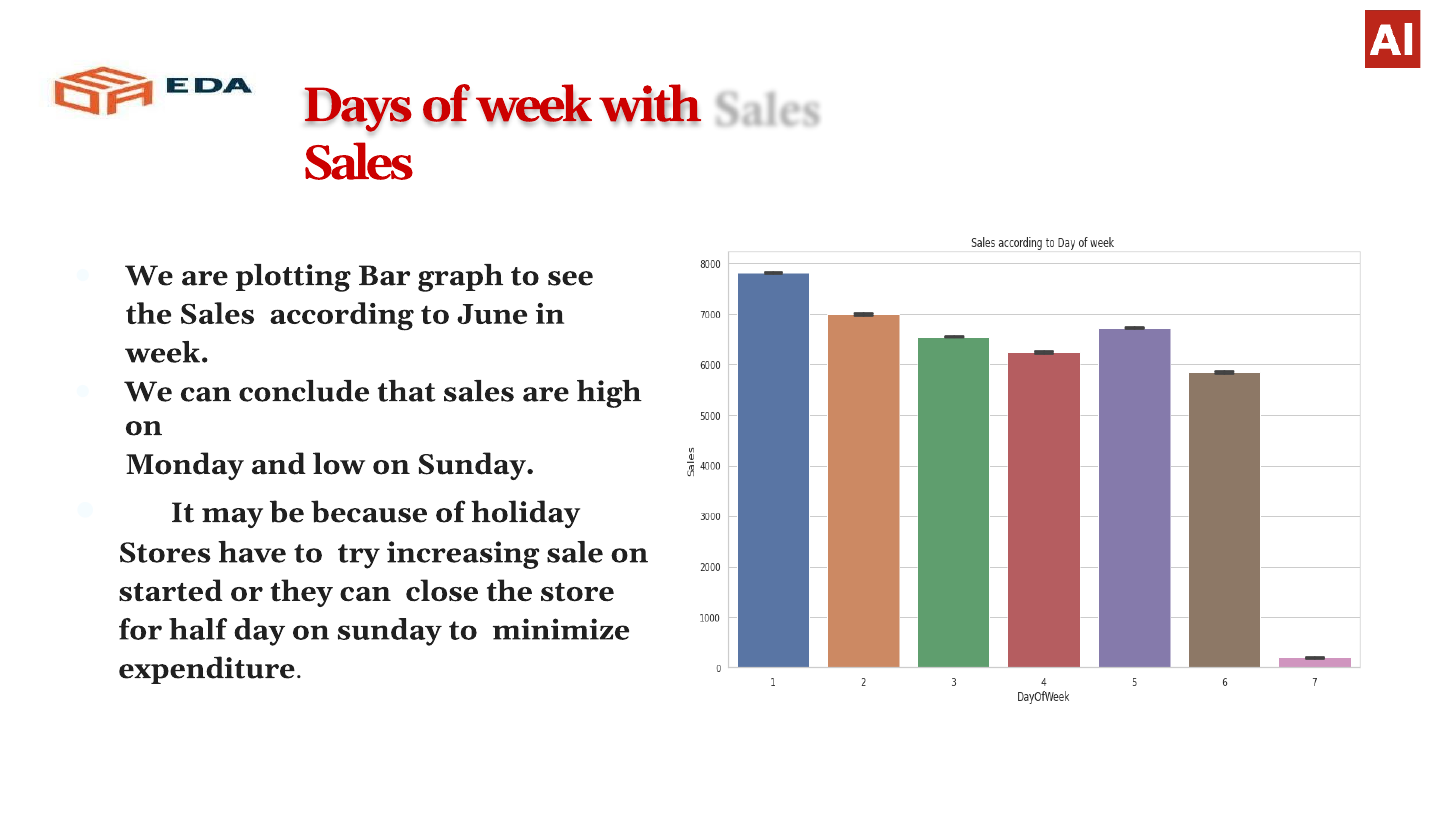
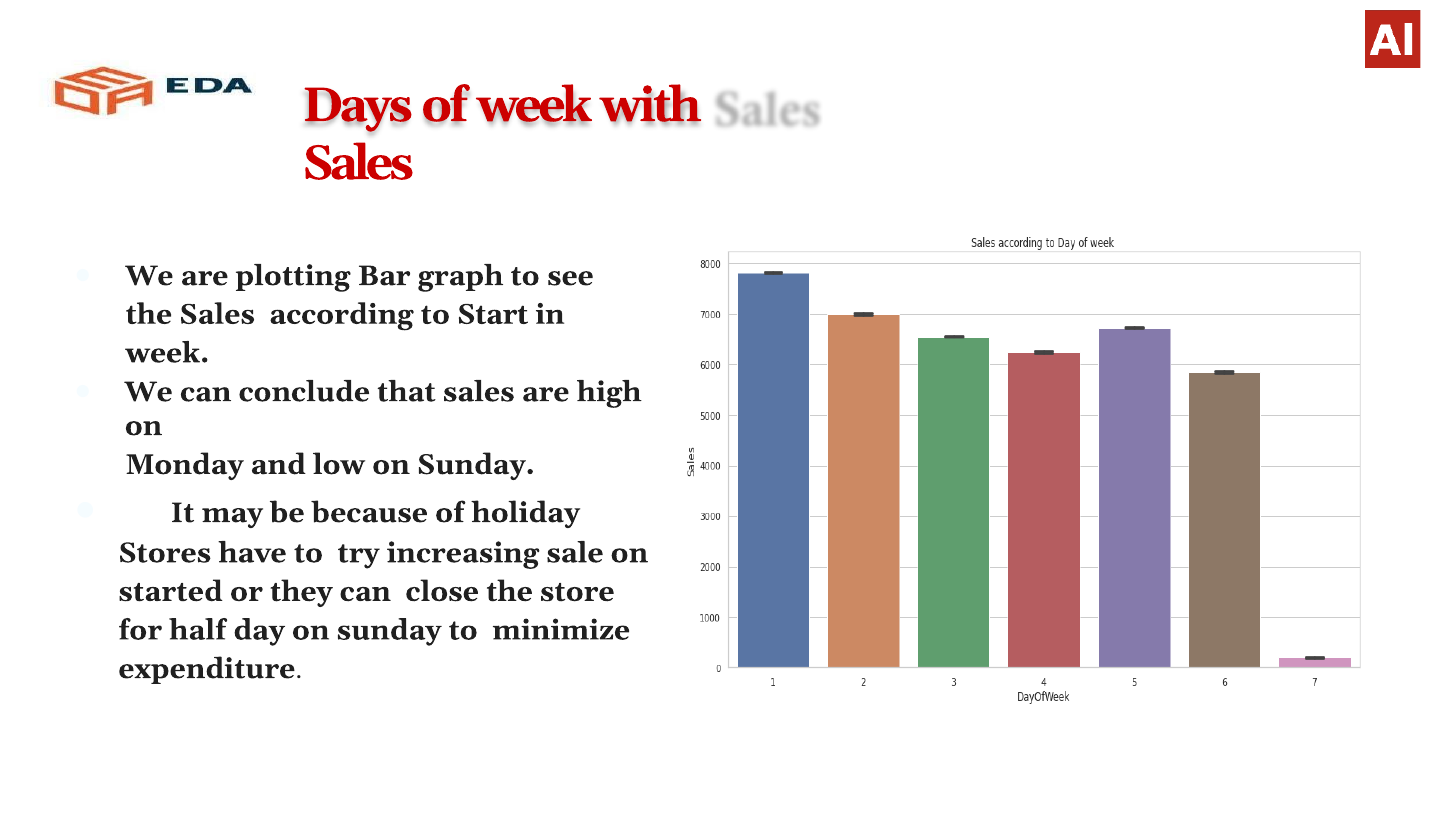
June: June -> Start (493, 314)
